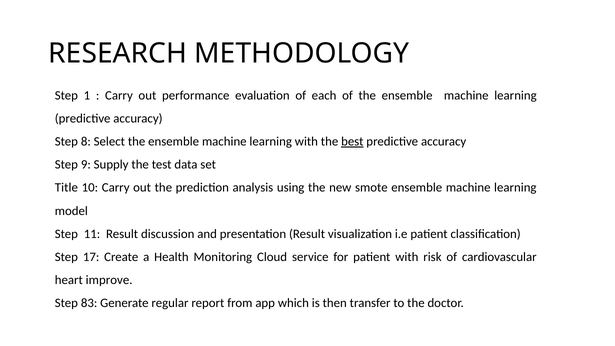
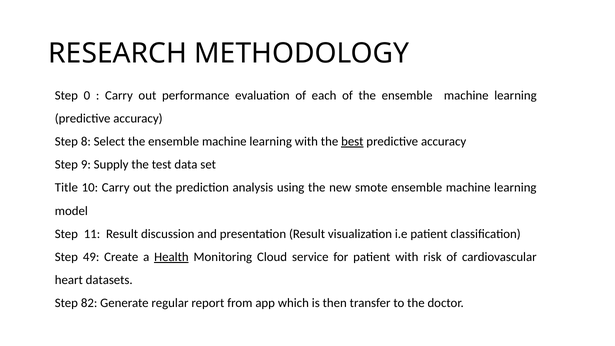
1: 1 -> 0 (87, 95)
17: 17 -> 49 (91, 257)
Health underline: none -> present (171, 257)
improve: improve -> datasets (109, 280)
83: 83 -> 82 (89, 303)
